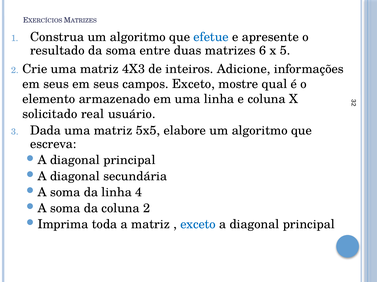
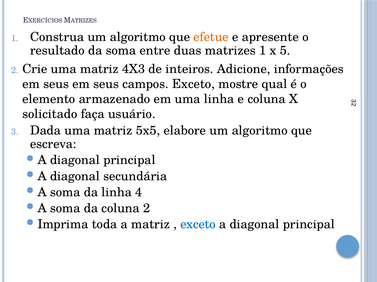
efetue colour: blue -> orange (211, 37)
matrizes 6: 6 -> 1 (263, 51)
real: real -> faça (93, 114)
